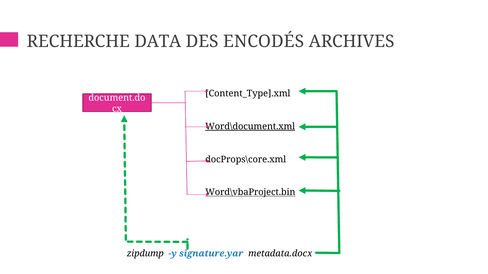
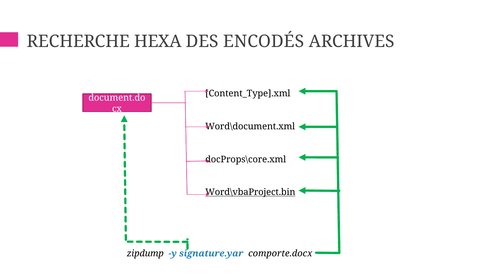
DATA: DATA -> HEXA (158, 42)
Word\document.xml underline: present -> none (250, 127)
metadata.docx: metadata.docx -> comporte.docx (280, 254)
